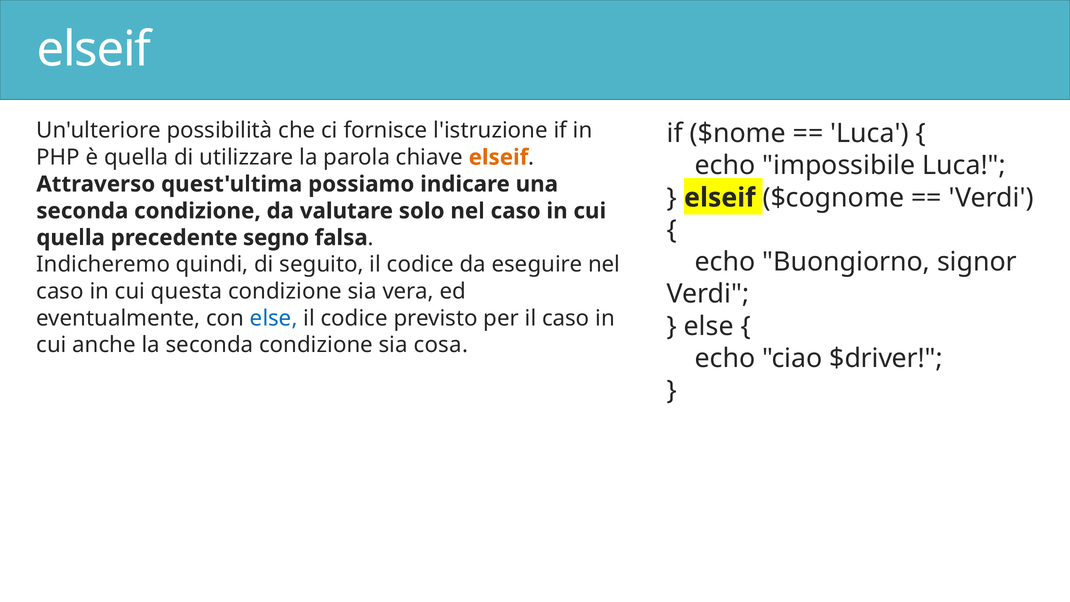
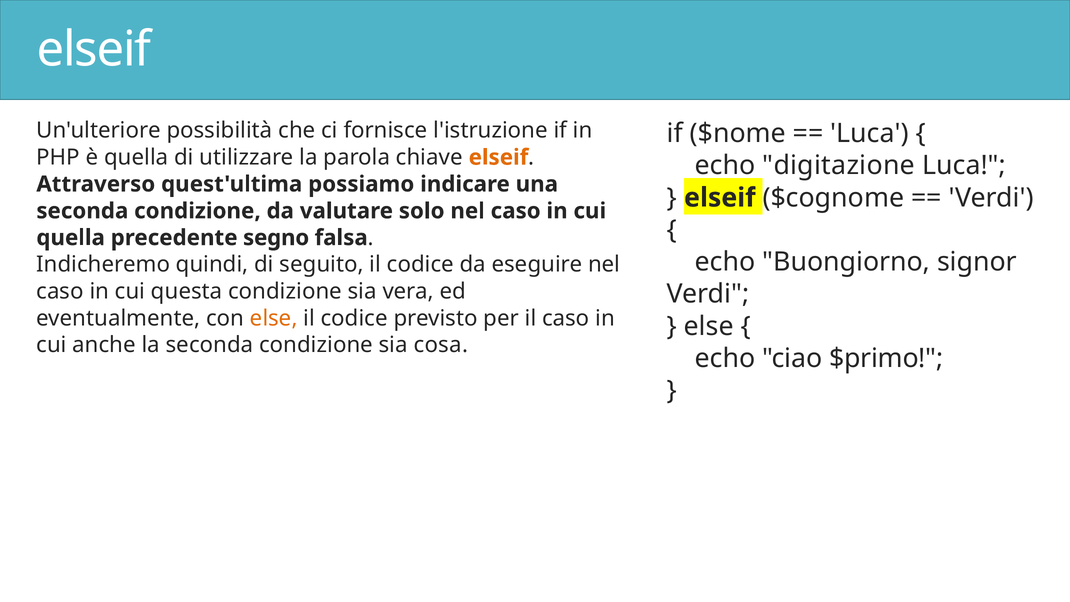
impossibile: impossibile -> digitazione (839, 166)
else colour: blue -> orange (274, 318)
$driver: $driver -> $primo (886, 358)
